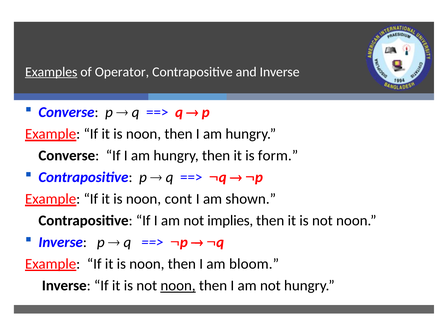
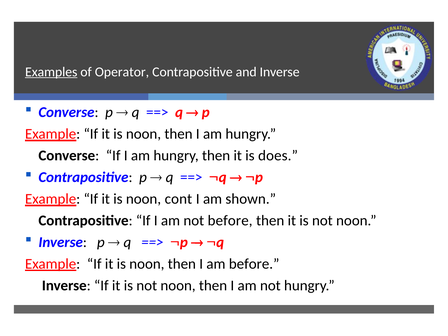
form: form -> does (278, 156)
not implies: implies -> before (230, 221)
am bloom: bloom -> before (254, 264)
noon underline: present -> none (178, 286)
